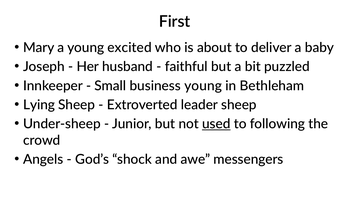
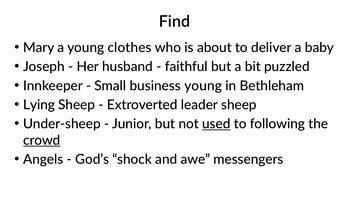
First: First -> Find (174, 22)
excited: excited -> clothes (130, 48)
crowd underline: none -> present (42, 140)
